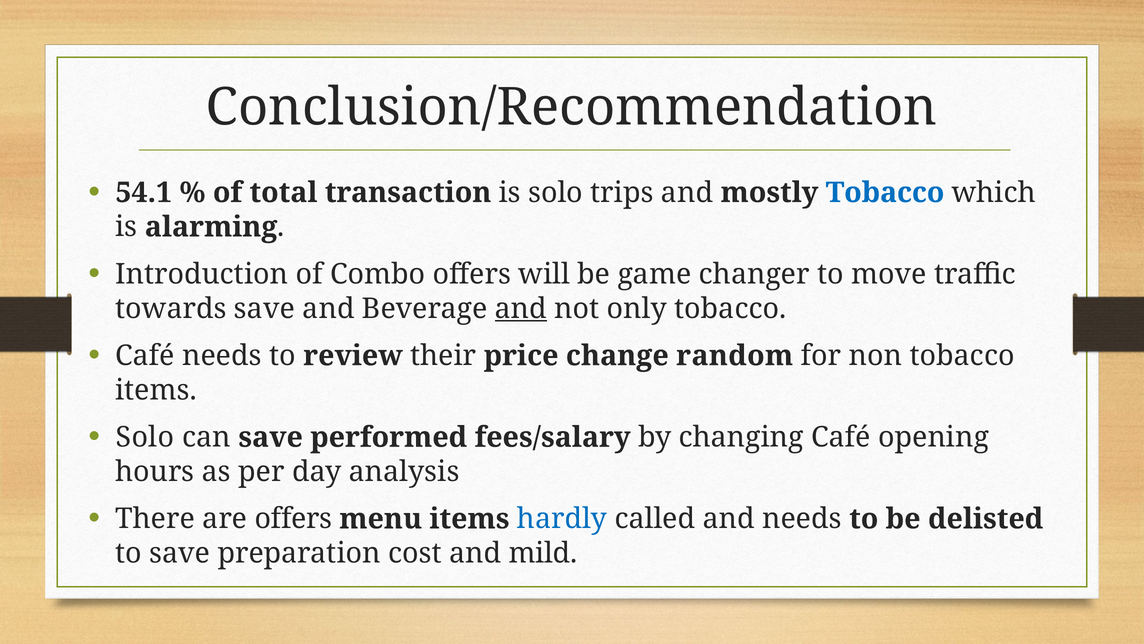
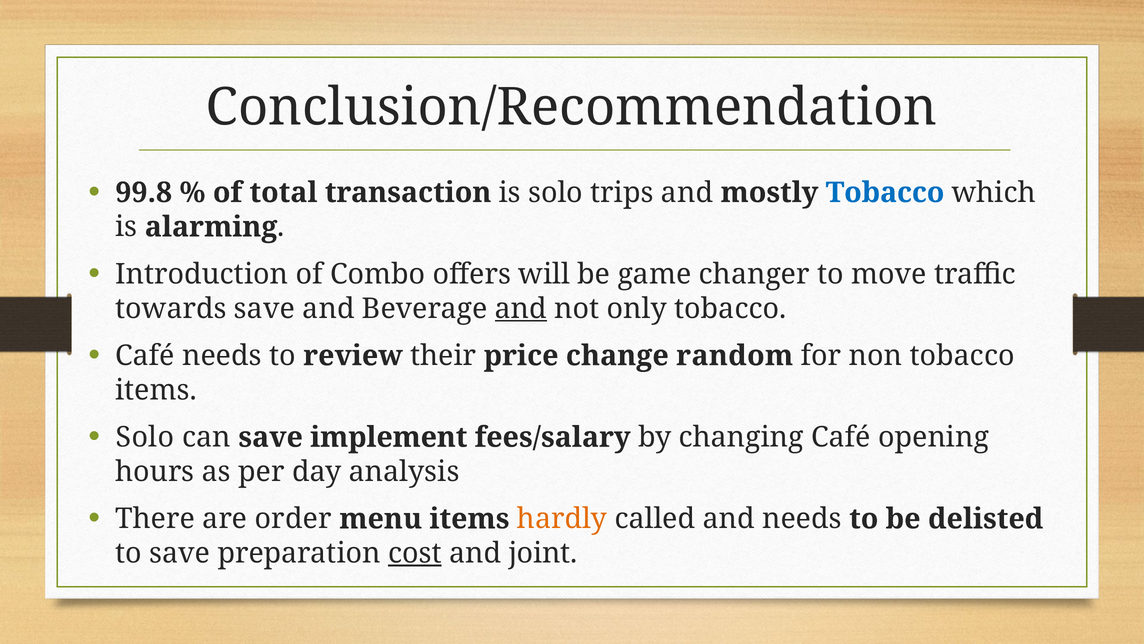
54.1: 54.1 -> 99.8 (144, 192)
performed: performed -> implement (389, 437)
are offers: offers -> order (293, 519)
hardly colour: blue -> orange (562, 519)
cost underline: none -> present (415, 553)
mild: mild -> joint (543, 553)
